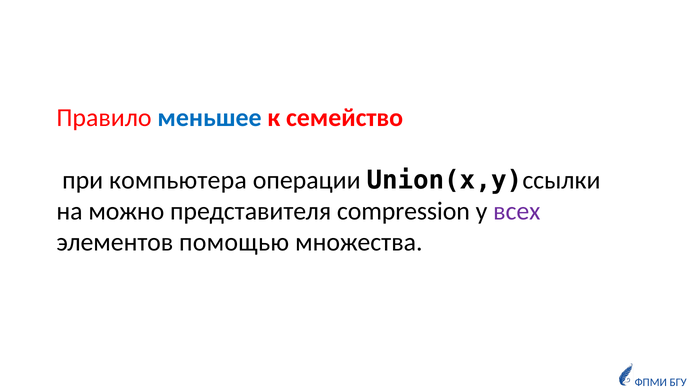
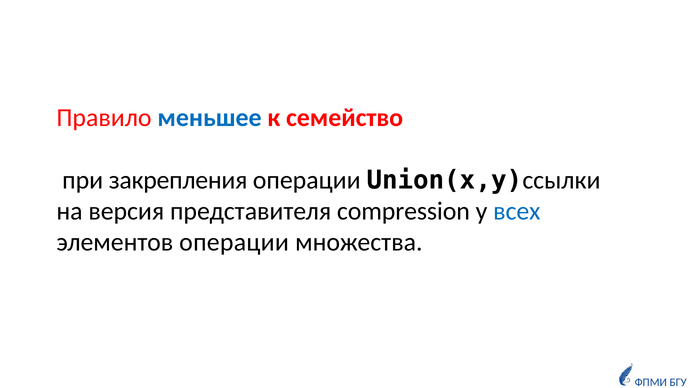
компьютера: компьютера -> закрепления (178, 180)
можно: можно -> версия (126, 211)
всех colour: purple -> blue (517, 211)
элементов помощью: помощью -> операции (234, 242)
